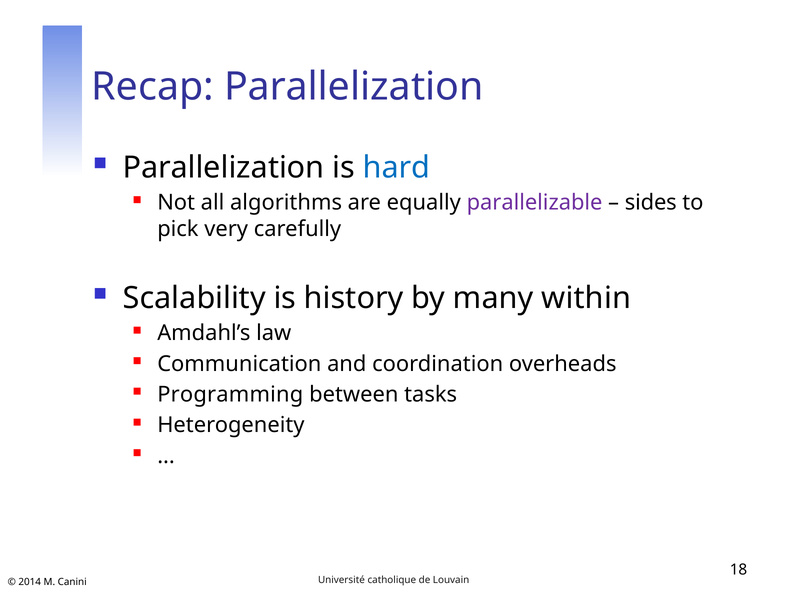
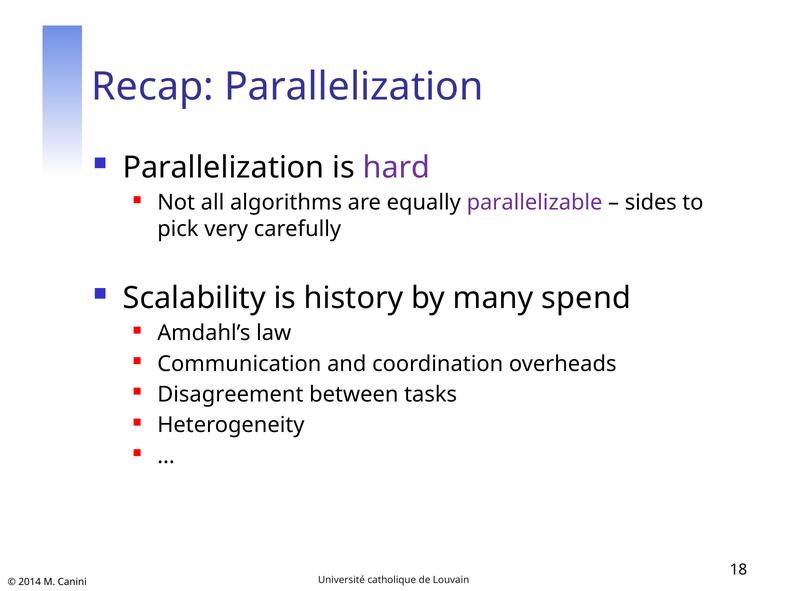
hard colour: blue -> purple (396, 167)
within: within -> spend (586, 298)
Programming: Programming -> Disagreement (230, 395)
